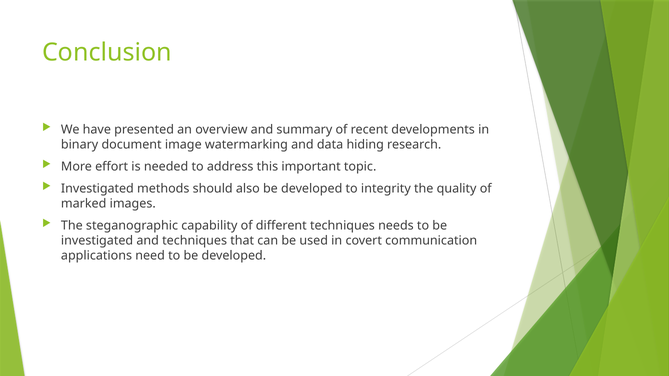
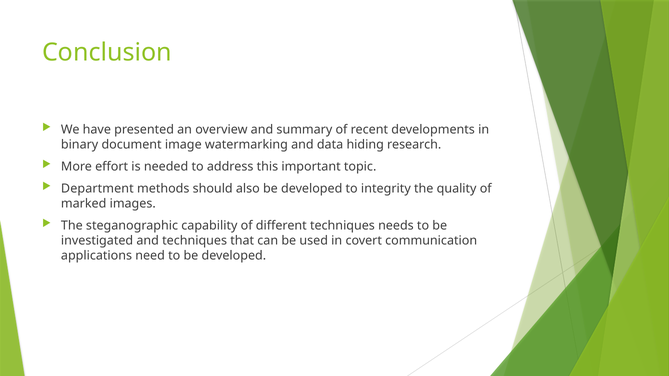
Investigated: Investigated -> Department (97, 189)
